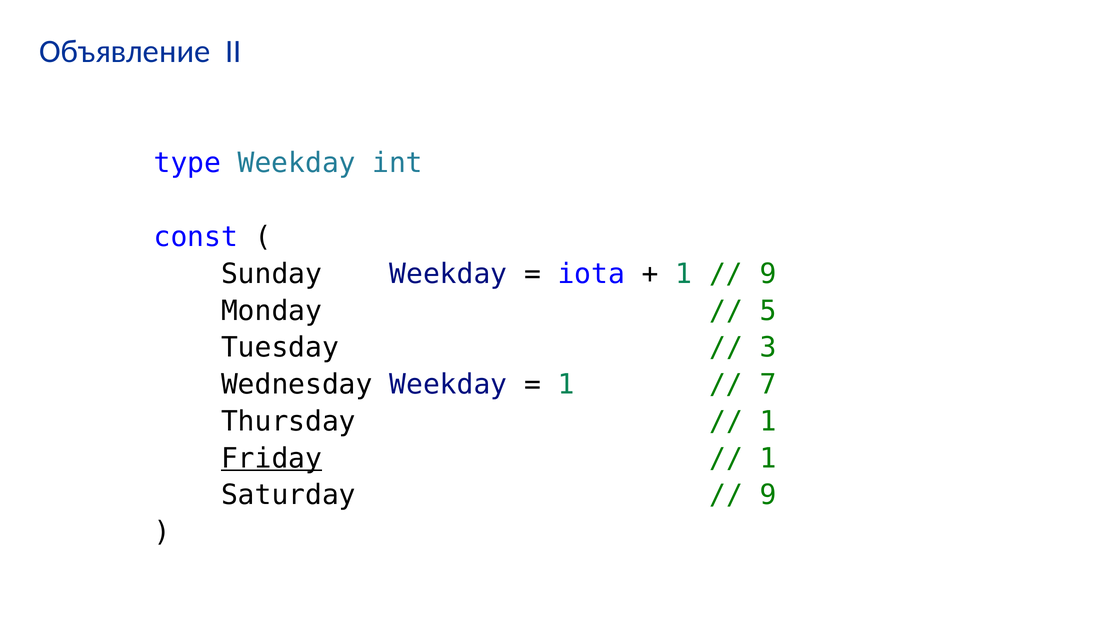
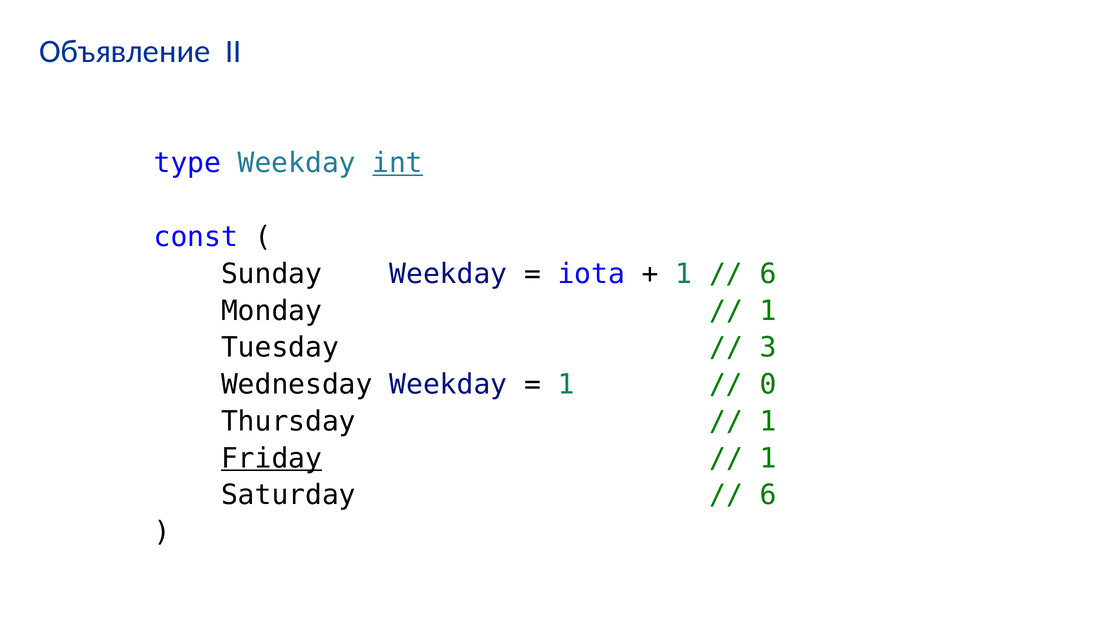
int underline: none -> present (398, 163)
9: 9 -> 6 (768, 274)
5: 5 -> 1 (768, 311)
7: 7 -> 0 (768, 385)
9: 9 -> 6 (768, 496)
